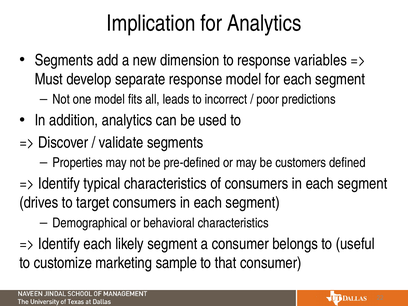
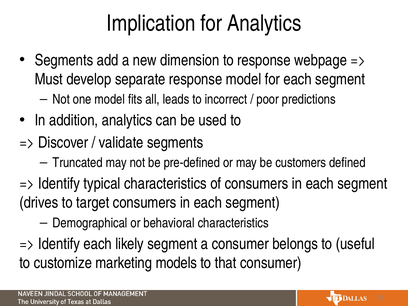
variables: variables -> webpage (321, 60)
Properties: Properties -> Truncated (78, 163)
sample: sample -> models (176, 263)
